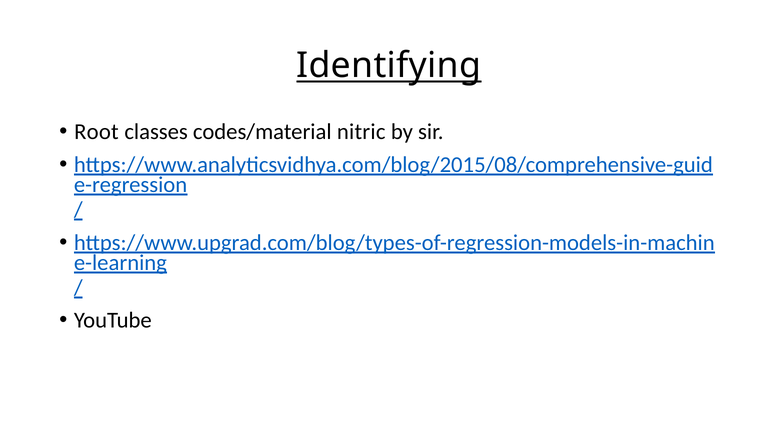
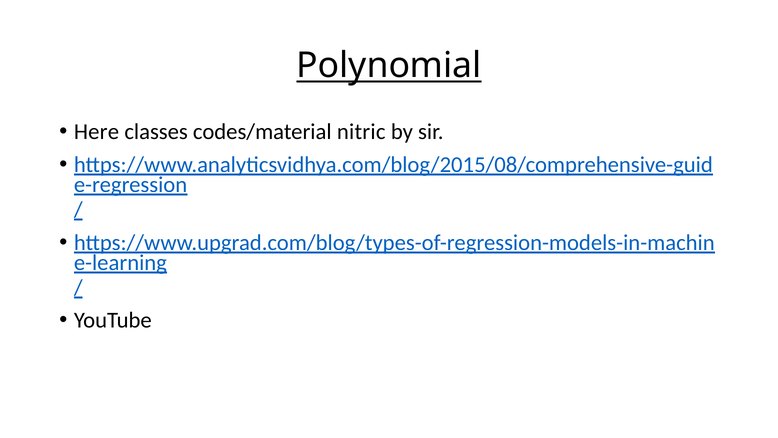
Identifying: Identifying -> Polynomial (389, 65)
Root: Root -> Here (96, 132)
